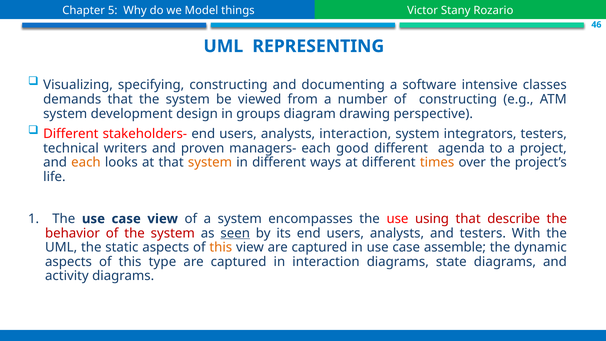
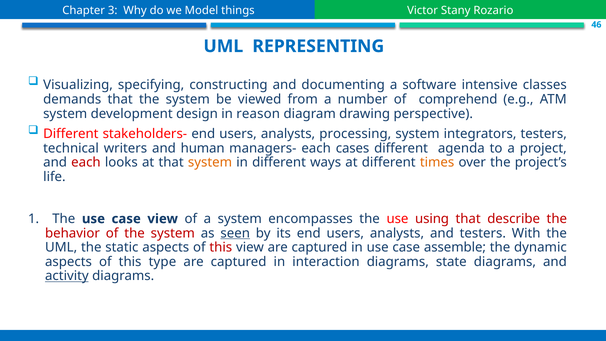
5: 5 -> 3 (113, 10)
of constructing: constructing -> comprehend (458, 99)
groups: groups -> reason (258, 114)
analysts interaction: interaction -> processing (355, 134)
proven: proven -> human (203, 148)
good: good -> cases (353, 148)
each colour: orange -> red (86, 162)
this colour: orange -> red (221, 247)
activity underline: none -> present (67, 276)
